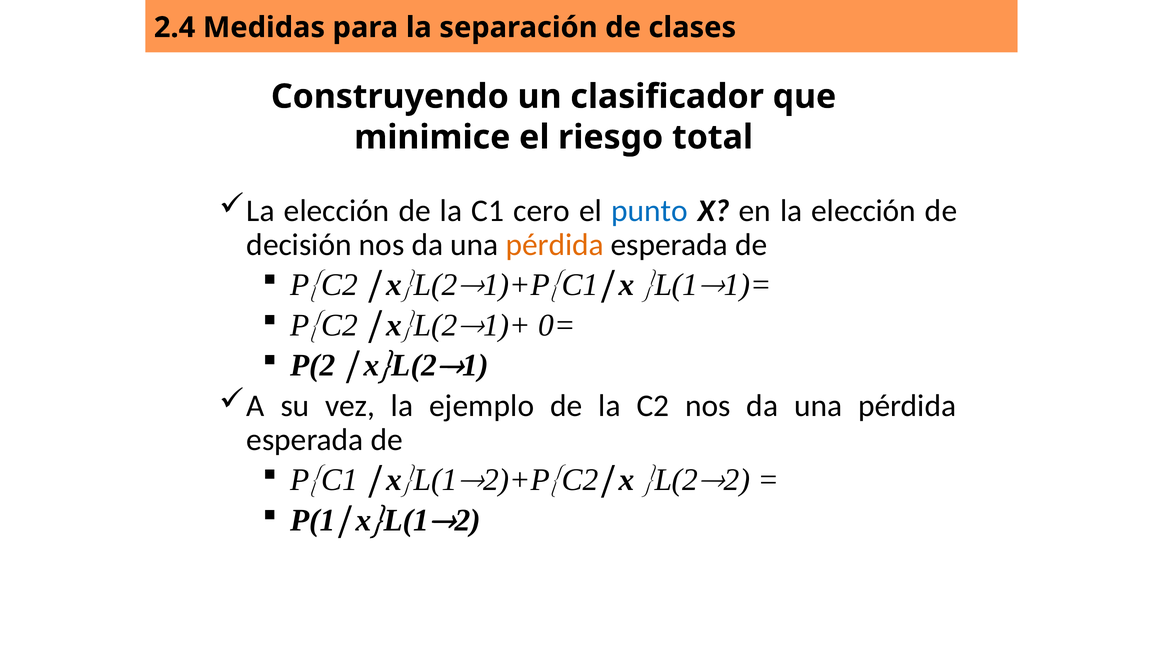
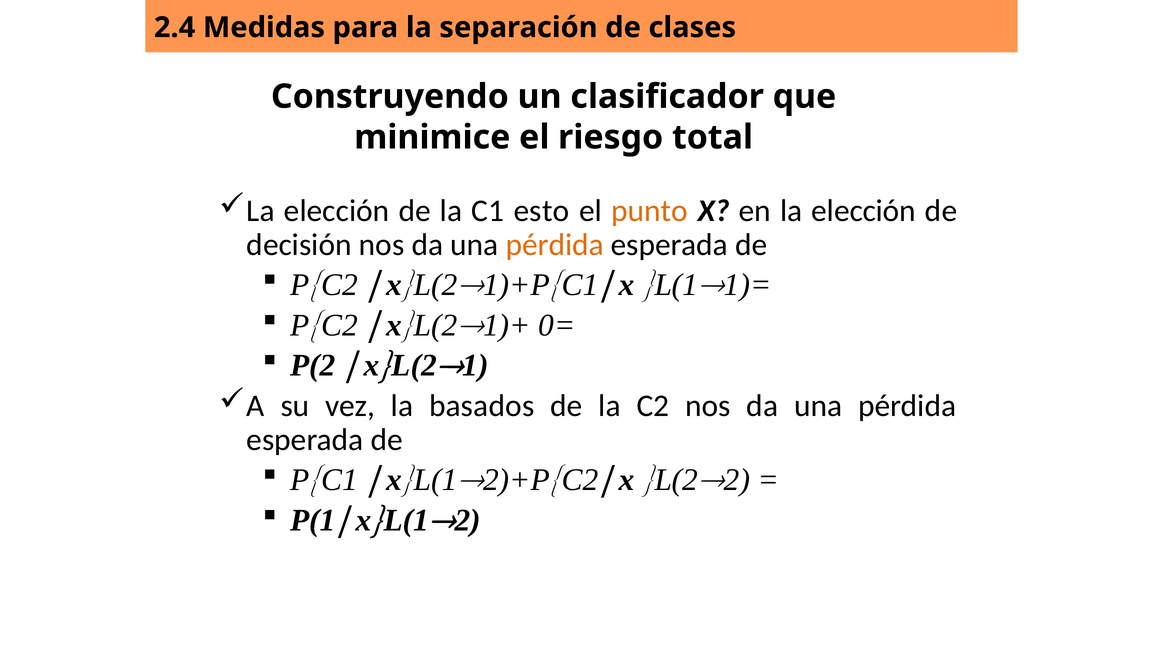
cero: cero -> esto (542, 211)
punto colour: blue -> orange (649, 211)
ejemplo: ejemplo -> basados (482, 406)
